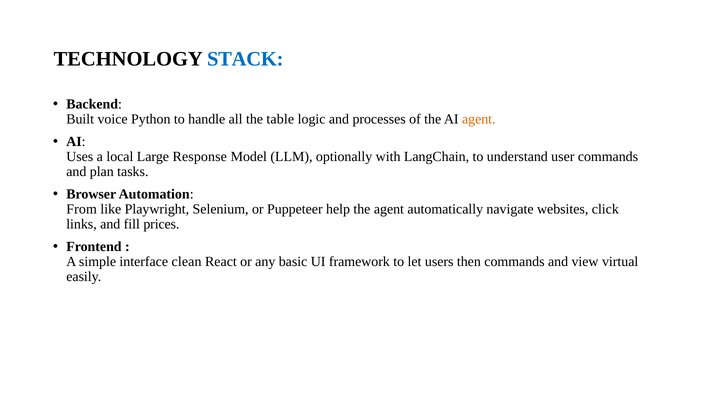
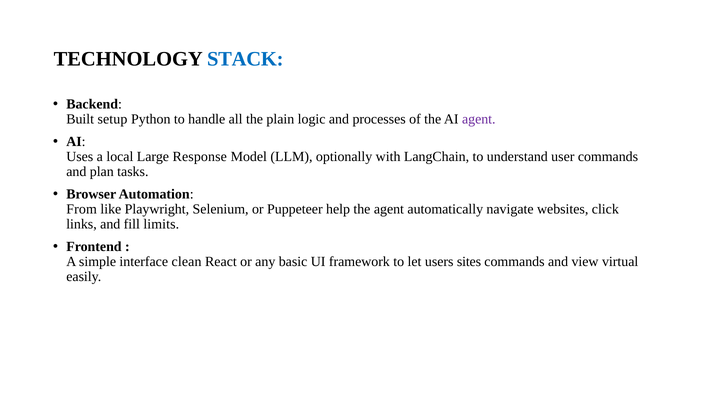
voice: voice -> setup (112, 119)
table: table -> plain (280, 119)
agent colour: orange -> purple (479, 119)
prices: prices -> limits (161, 224)
then: then -> sites (469, 262)
